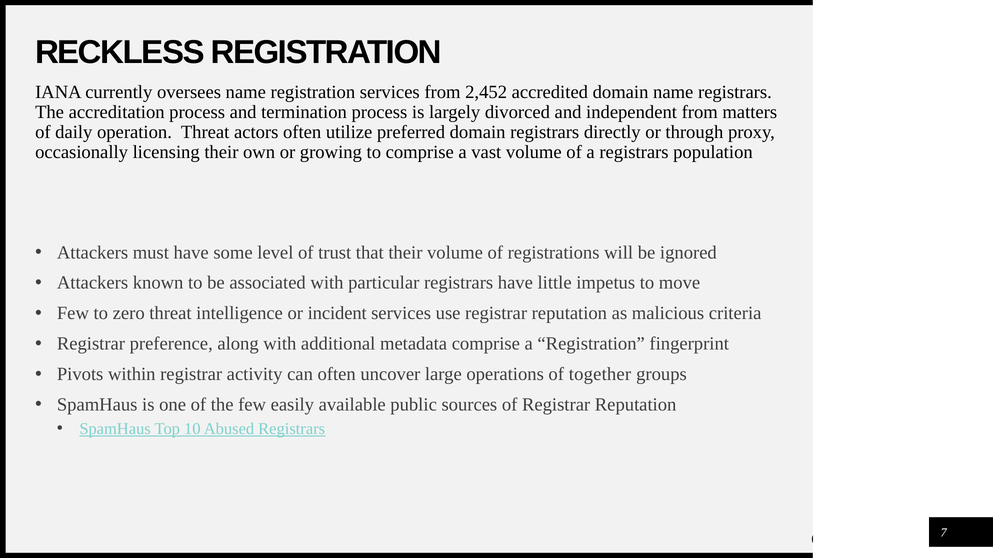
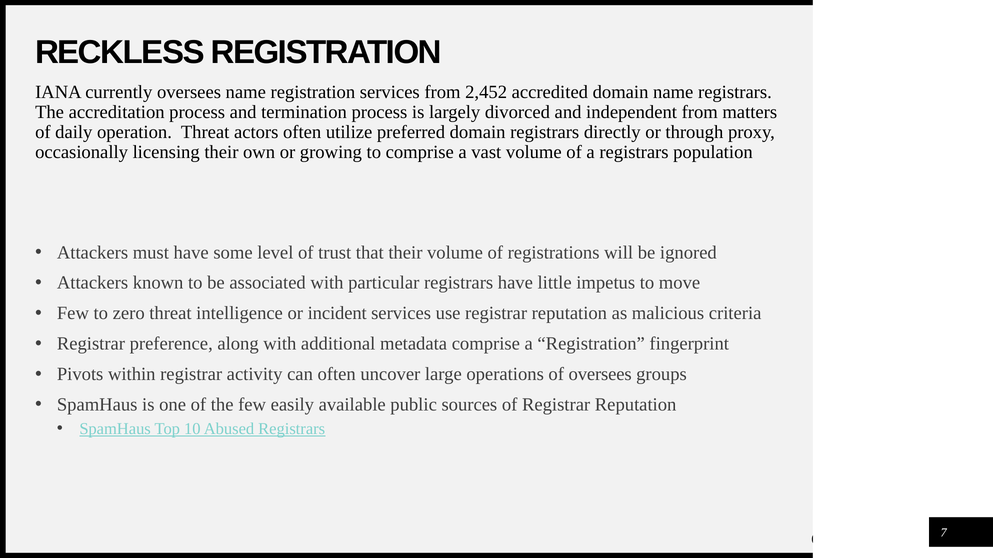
of together: together -> oversees (600, 374)
